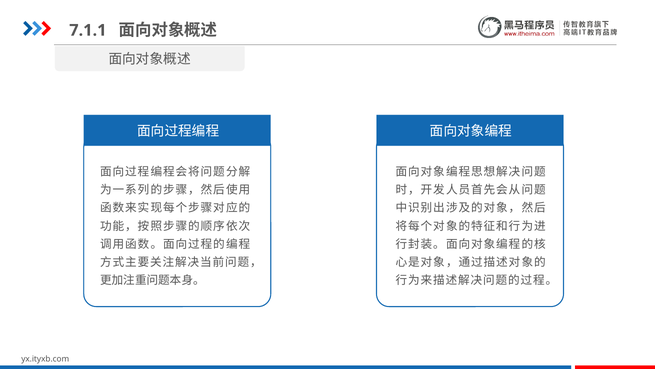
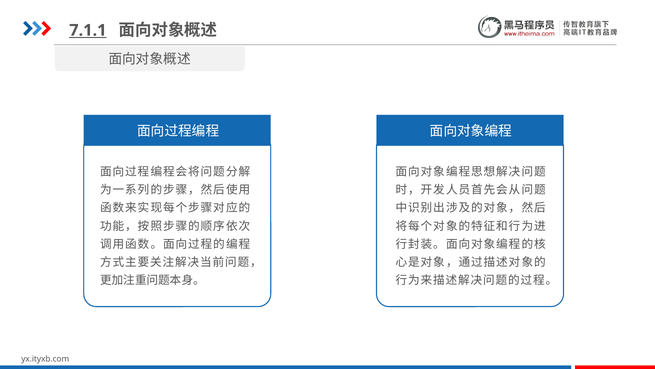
7.1.1 underline: none -> present (88, 30)
